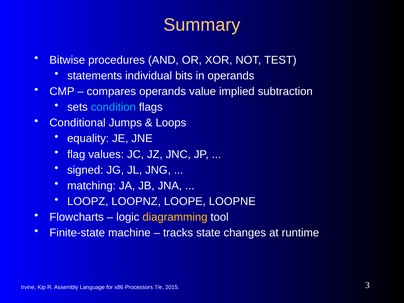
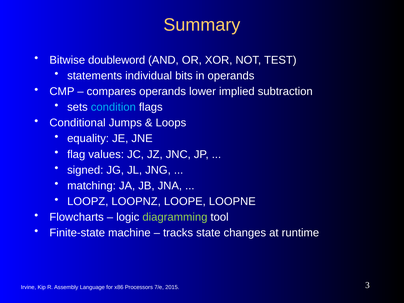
procedures: procedures -> doubleword (117, 60)
value: value -> lower (203, 91)
diagramming colour: yellow -> light green (175, 217)
